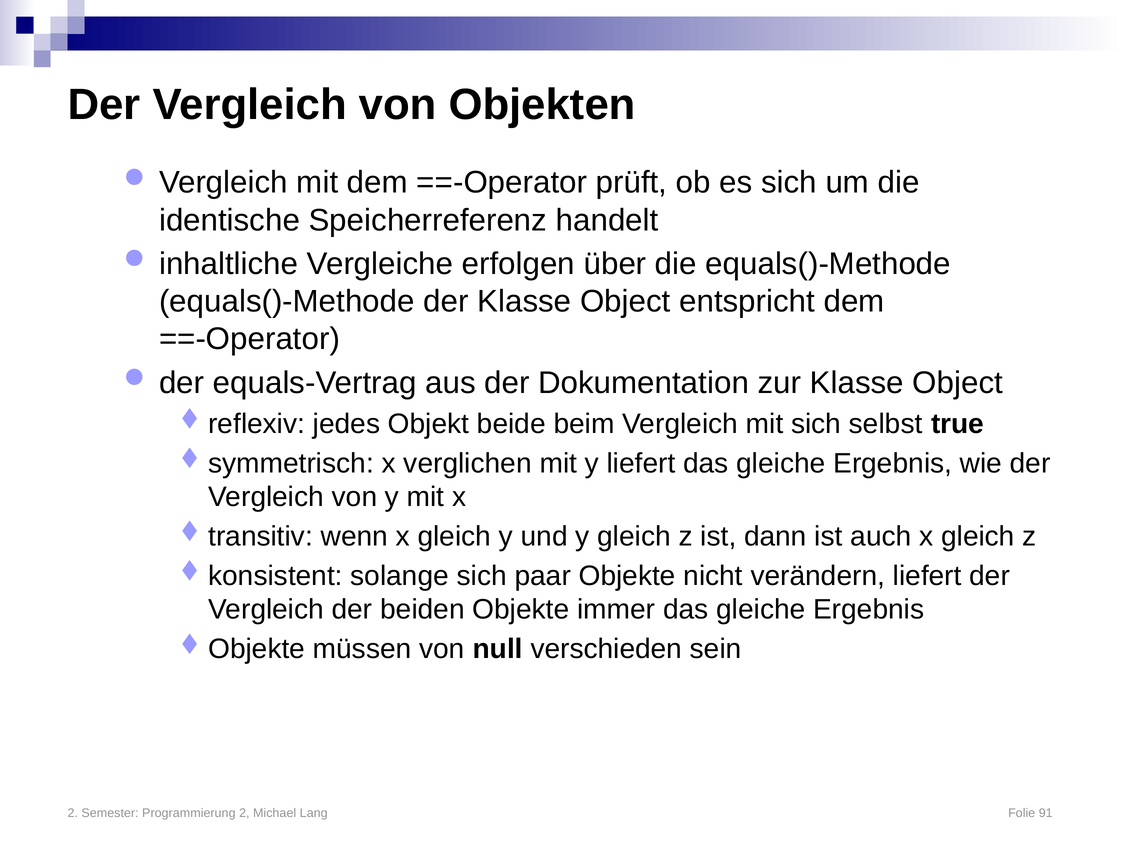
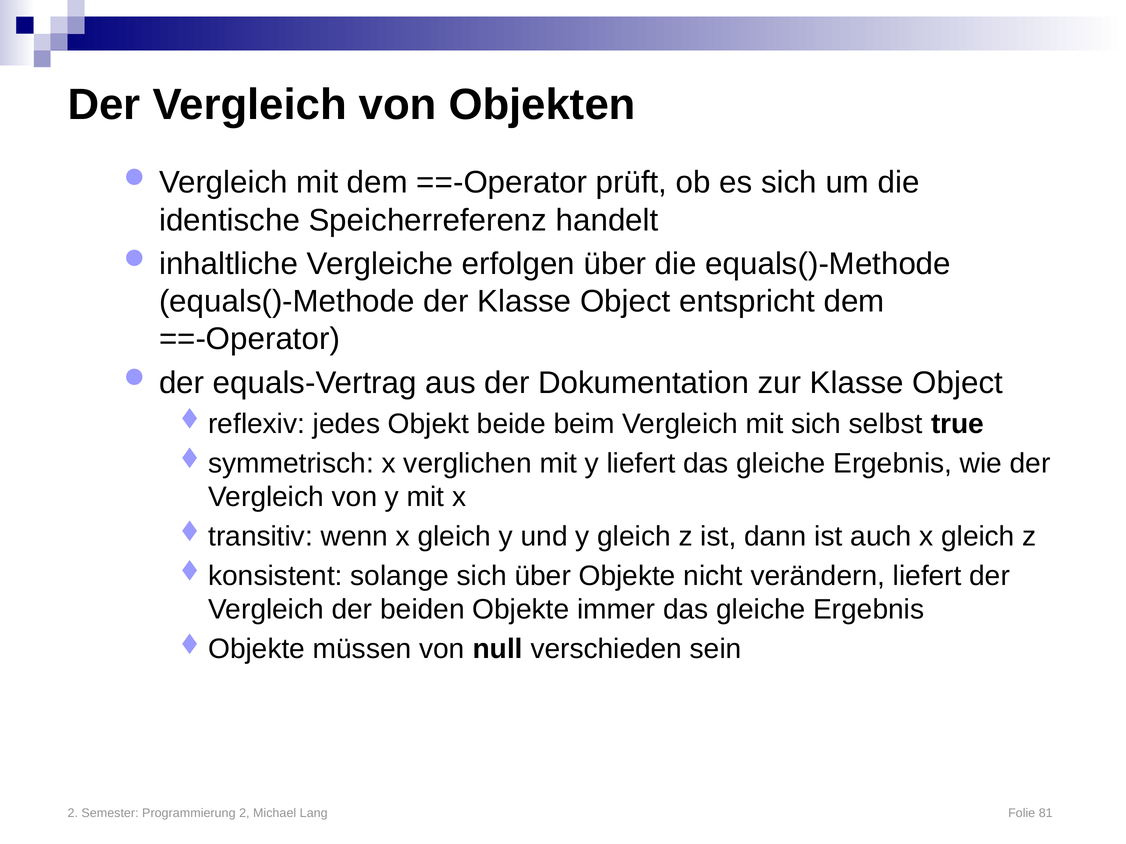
sich paar: paar -> über (543, 576)
91: 91 -> 81 (1046, 813)
